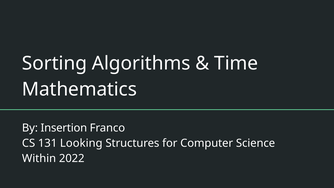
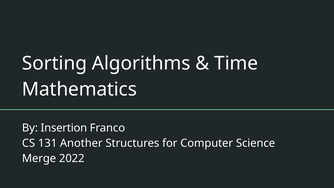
Looking: Looking -> Another (81, 143)
Within: Within -> Merge (39, 158)
